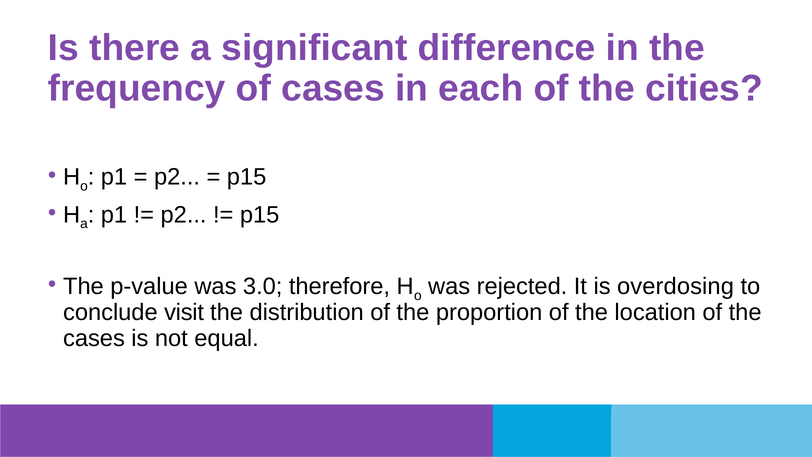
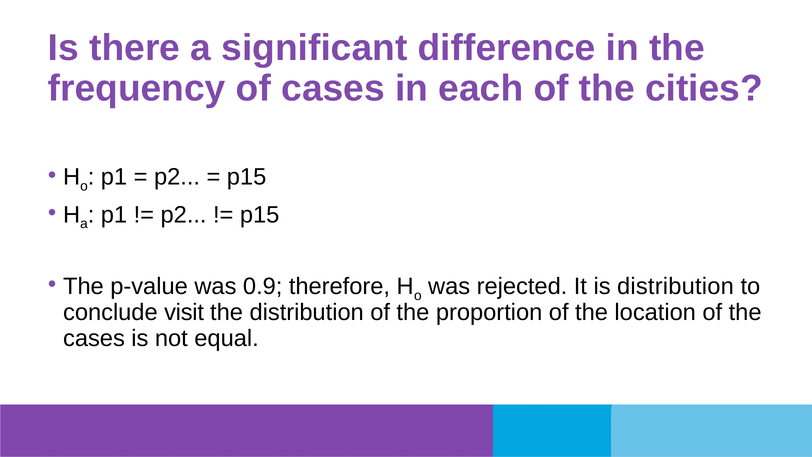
3.0: 3.0 -> 0.9 (263, 286)
is overdosing: overdosing -> distribution (675, 286)
